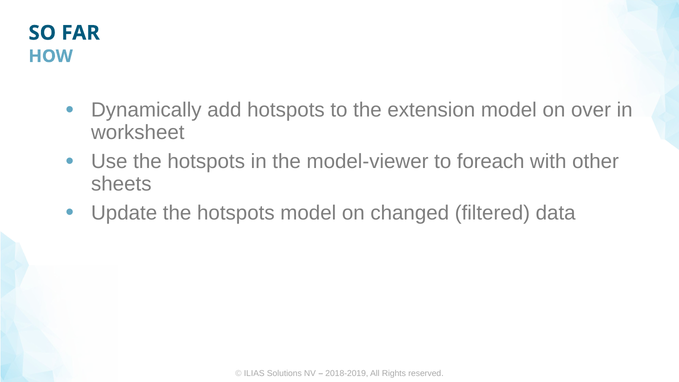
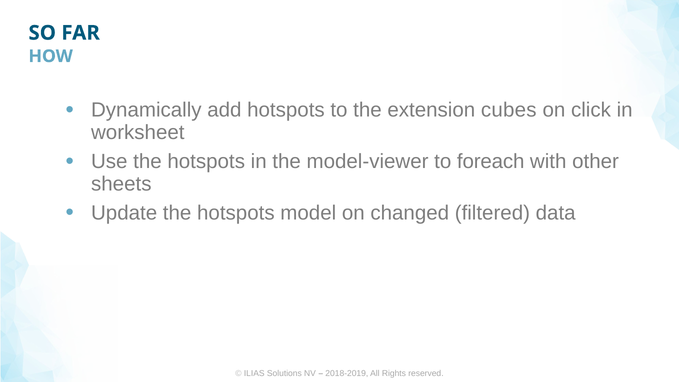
extension model: model -> cubes (509, 110)
over: over -> click (591, 110)
